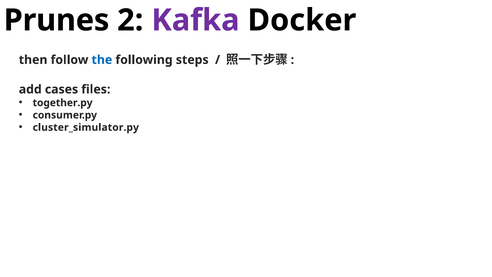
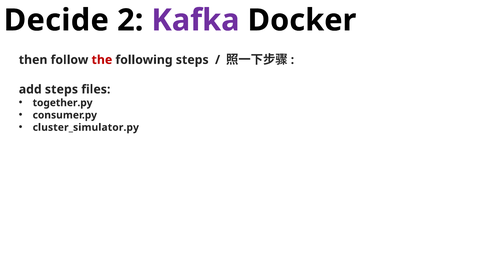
Prunes: Prunes -> Decide (56, 20)
the colour: blue -> red (102, 60)
add cases: cases -> steps (61, 89)
